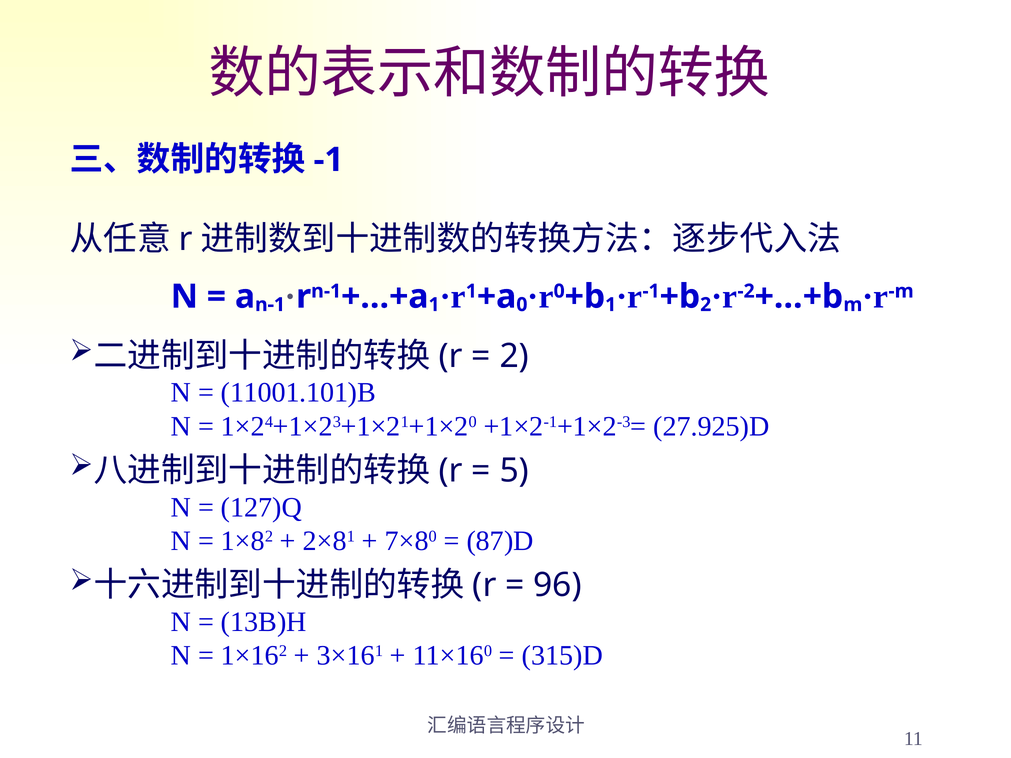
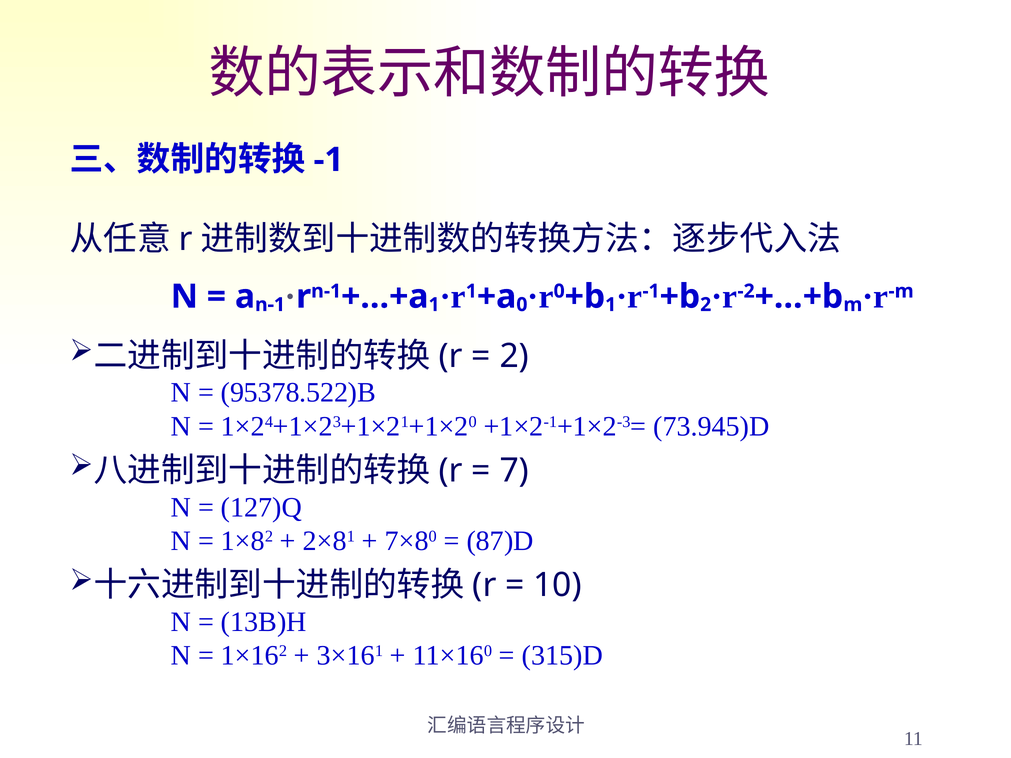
11001.101)B: 11001.101)B -> 95378.522)B (298, 393)
27.925)D: 27.925)D -> 73.945)D (711, 427)
5: 5 -> 7 (514, 471)
96: 96 -> 10 (558, 585)
